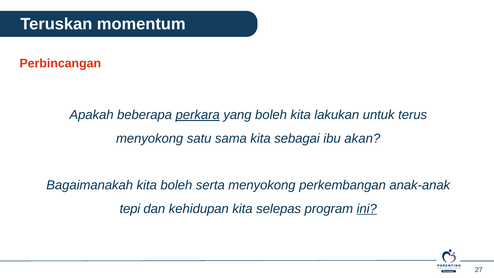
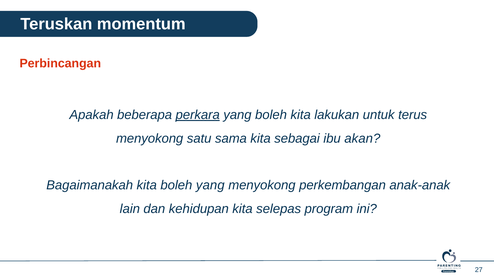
boleh serta: serta -> yang (210, 185)
tepi: tepi -> lain (130, 209)
ini underline: present -> none (367, 209)
